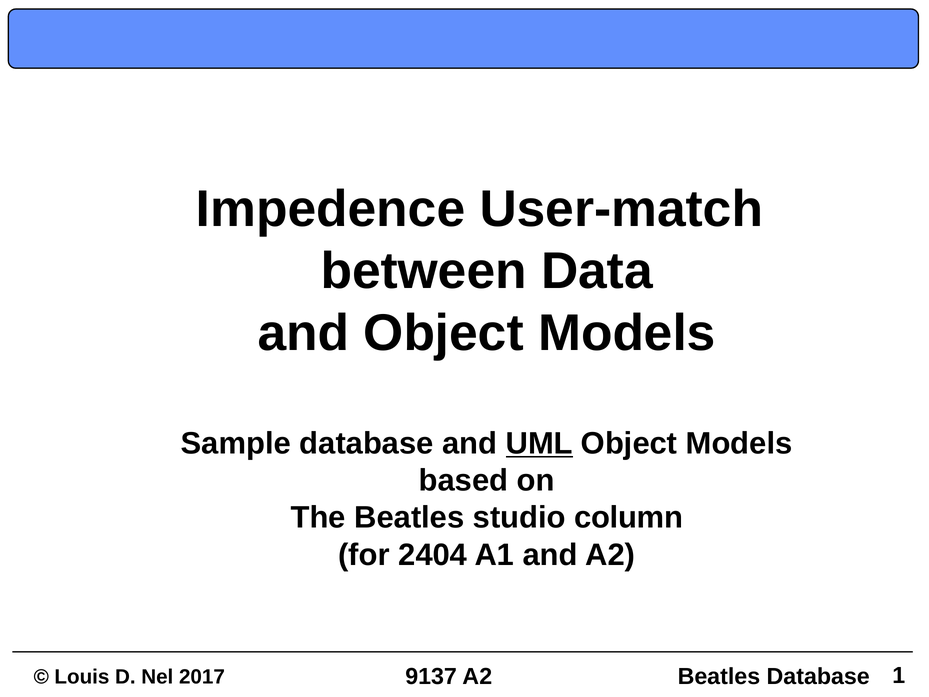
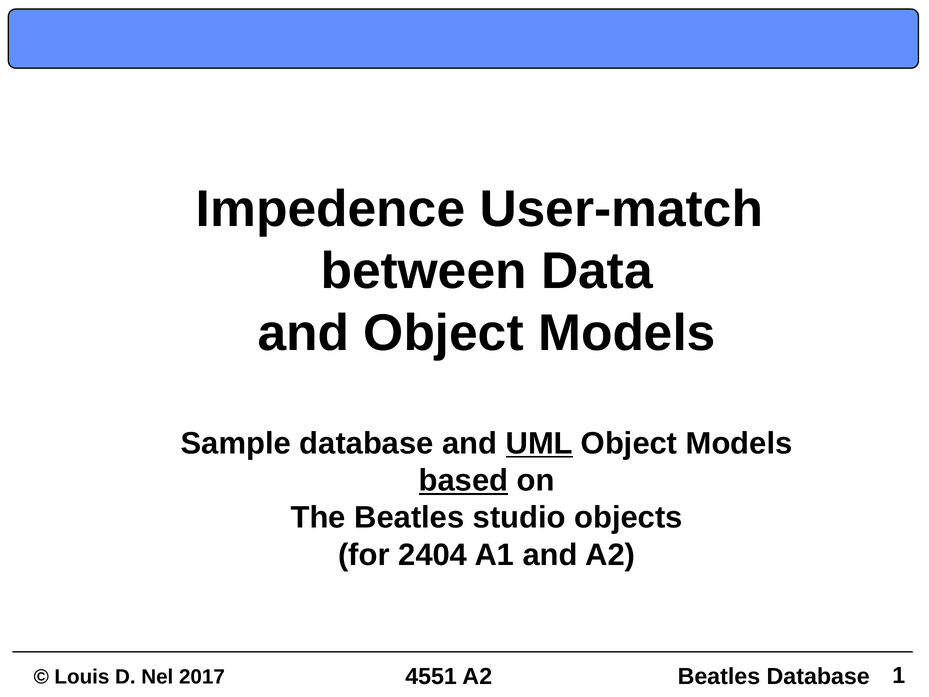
based underline: none -> present (464, 480)
column: column -> objects (628, 518)
9137: 9137 -> 4551 (431, 676)
